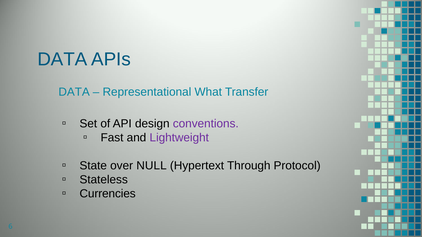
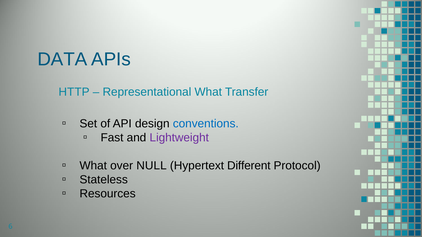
DATA: DATA -> HTTP (74, 92)
conventions colour: purple -> blue (206, 124)
State: State -> What (93, 166)
Through: Through -> Different (249, 166)
Currencies: Currencies -> Resources (108, 194)
